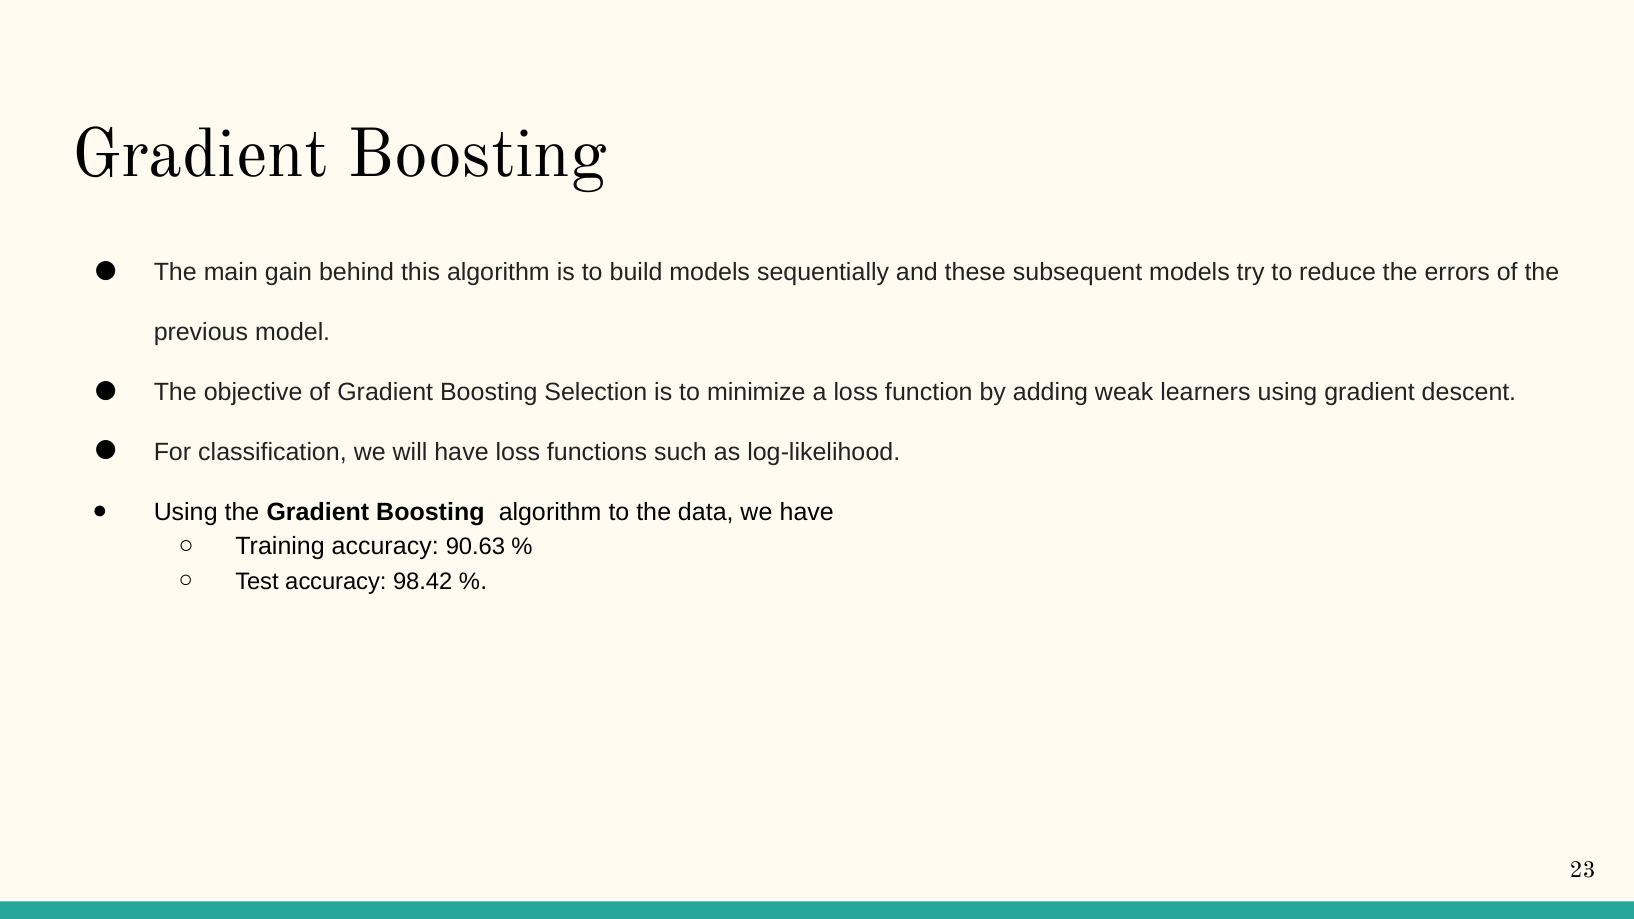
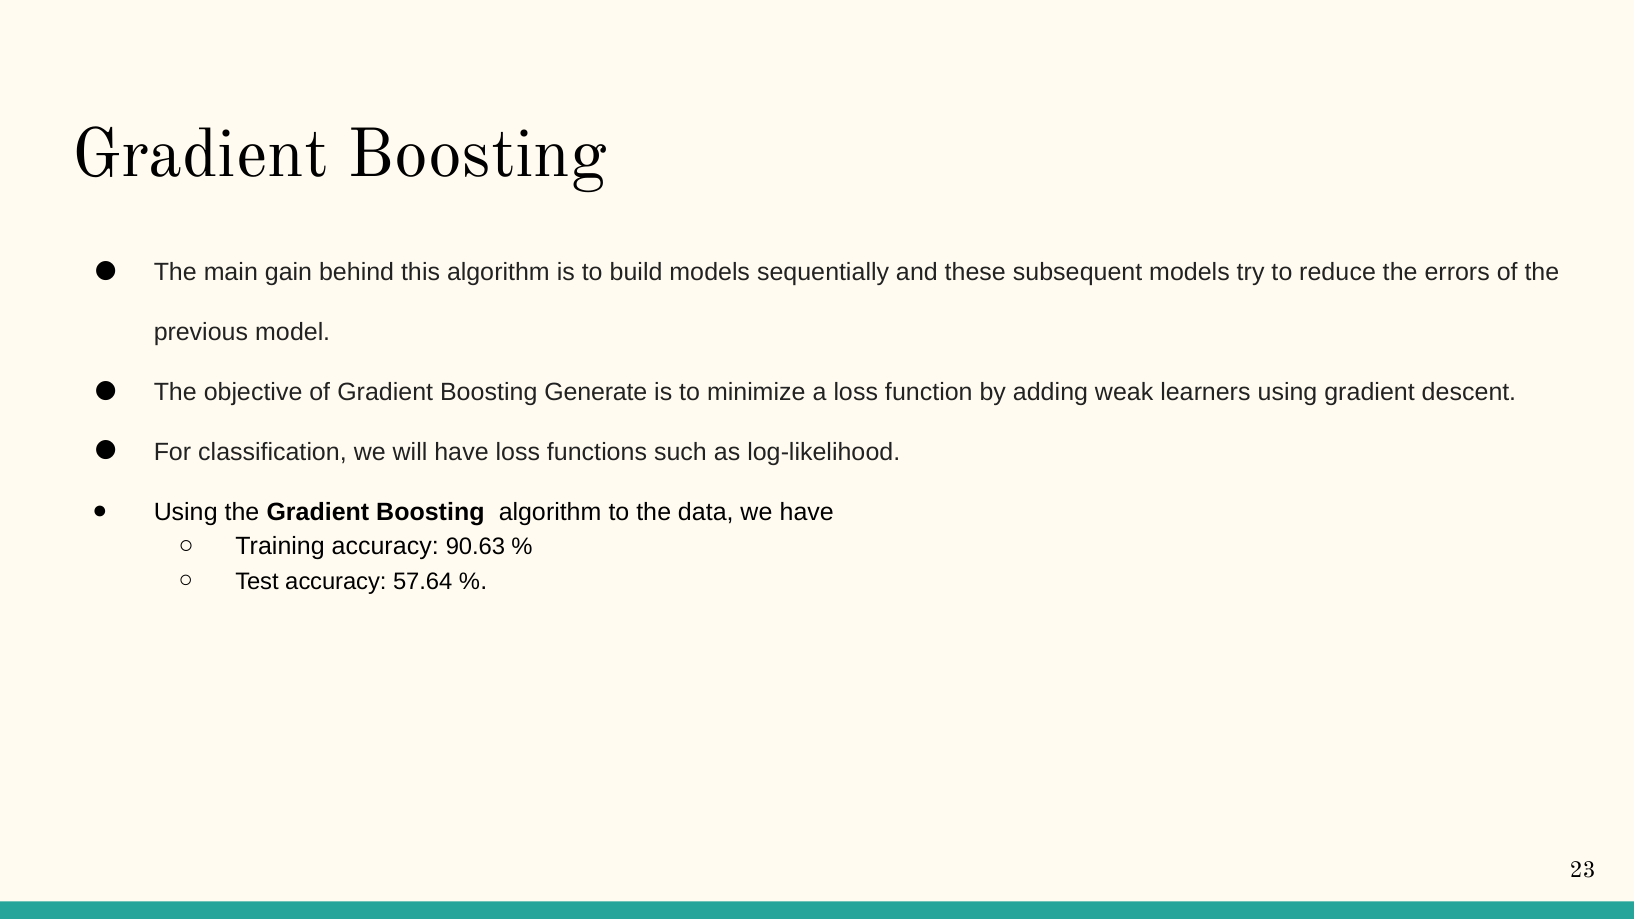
Selection: Selection -> Generate (596, 392)
98.42: 98.42 -> 57.64 (423, 581)
